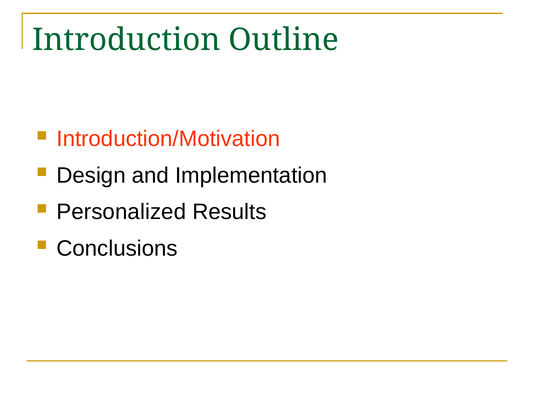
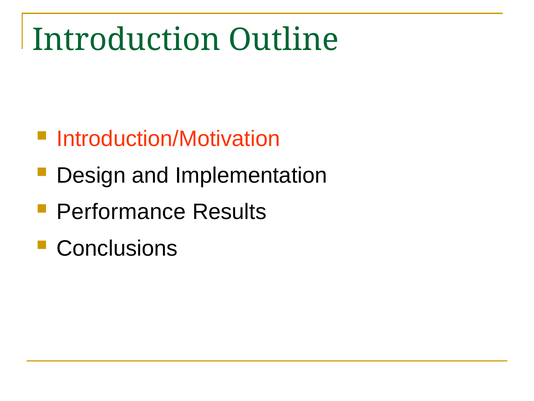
Personalized: Personalized -> Performance (121, 212)
